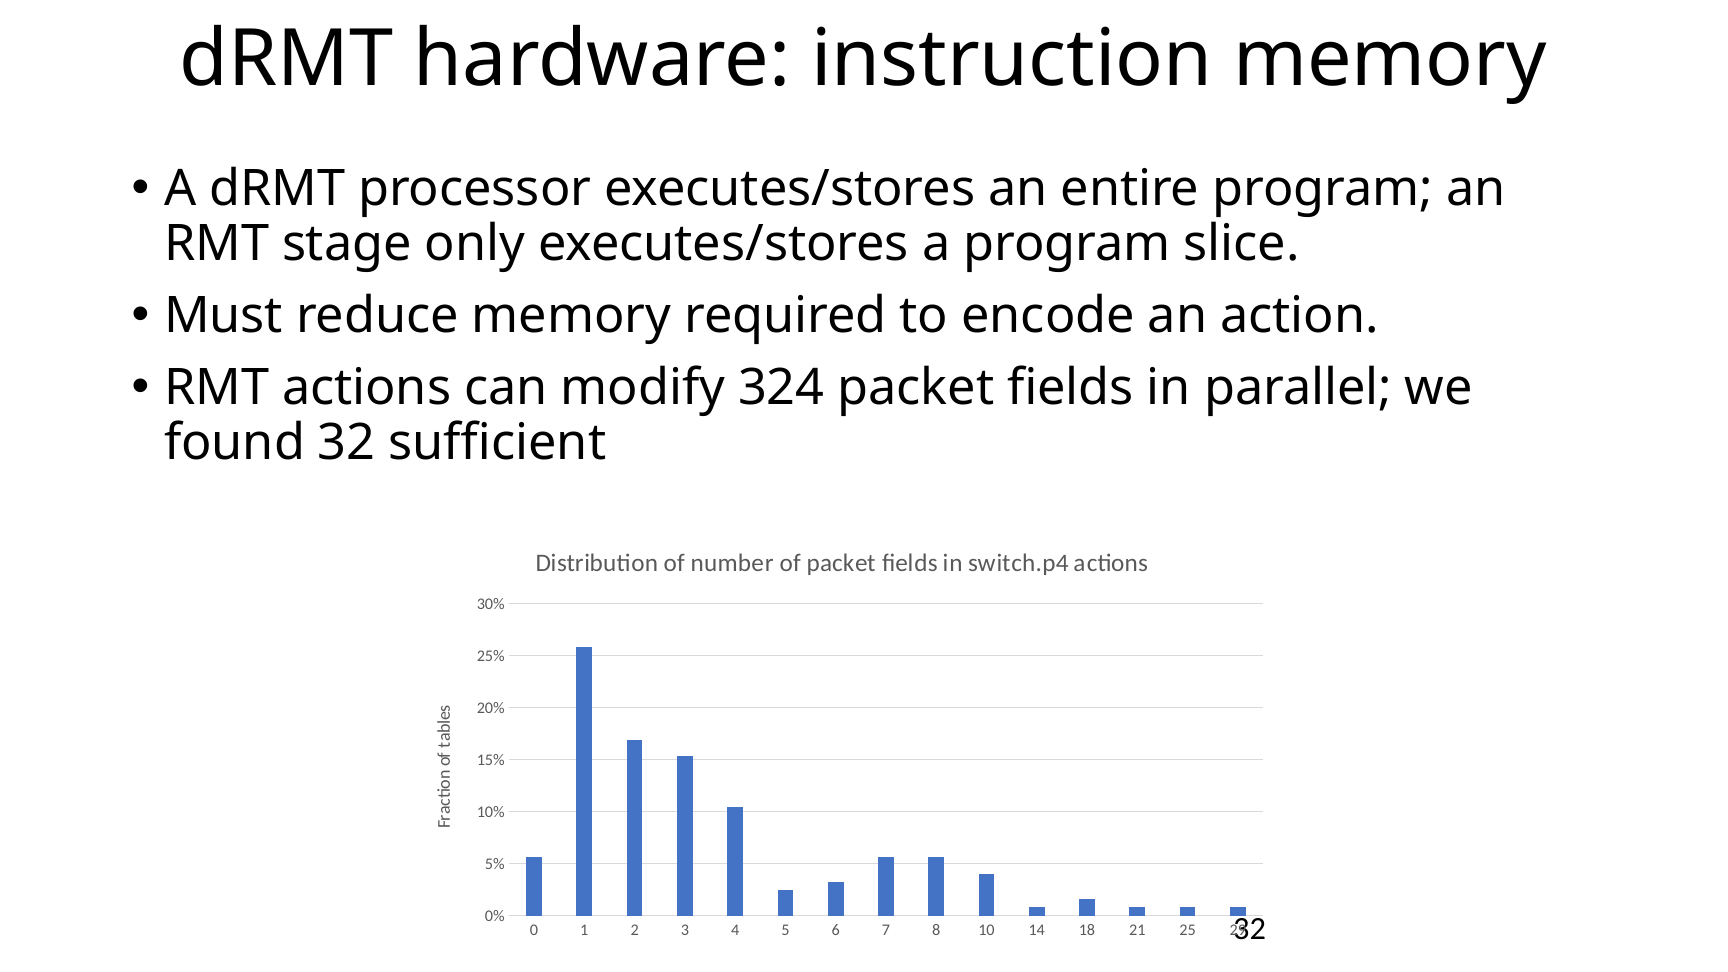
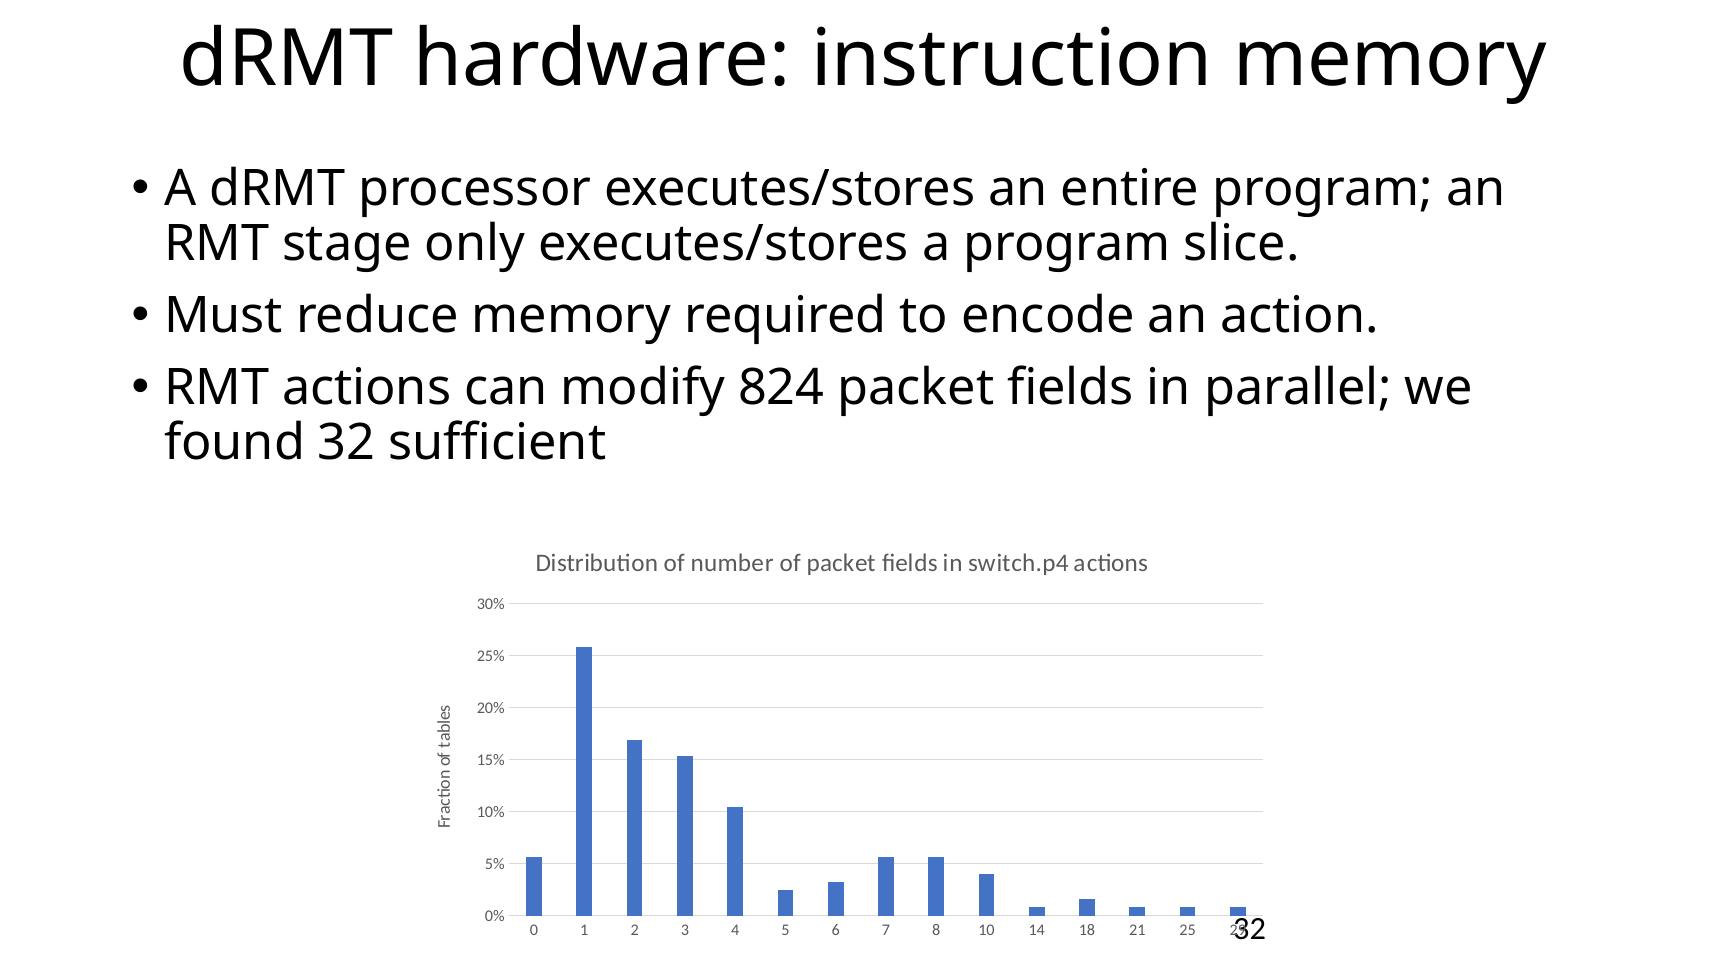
324: 324 -> 824 (781, 388)
